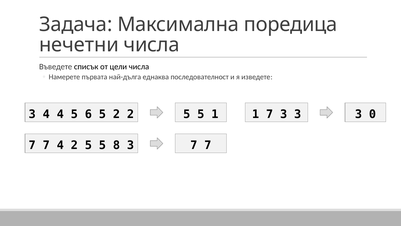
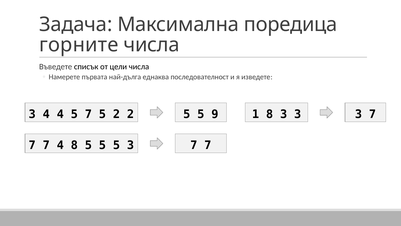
нечетни: нечетни -> горните (79, 45)
5 6: 6 -> 7 (88, 114)
5 1: 1 -> 9 (215, 114)
7: 7 -> 8 (270, 114)
3 3 0: 0 -> 7 (372, 114)
4 2: 2 -> 8 (74, 145)
5 5 8: 8 -> 5 (116, 145)
